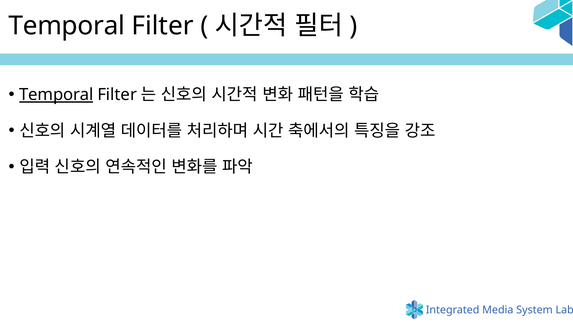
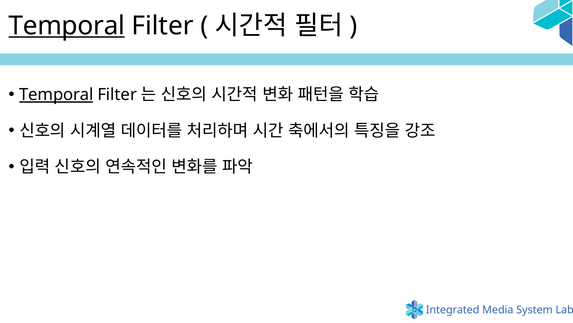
Temporal underline: none -> present (67, 26)
